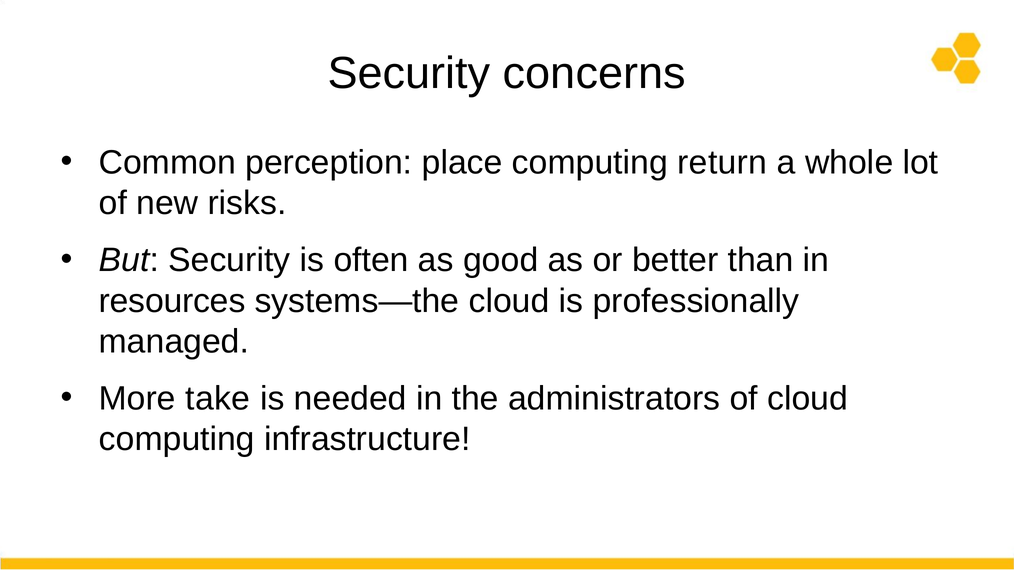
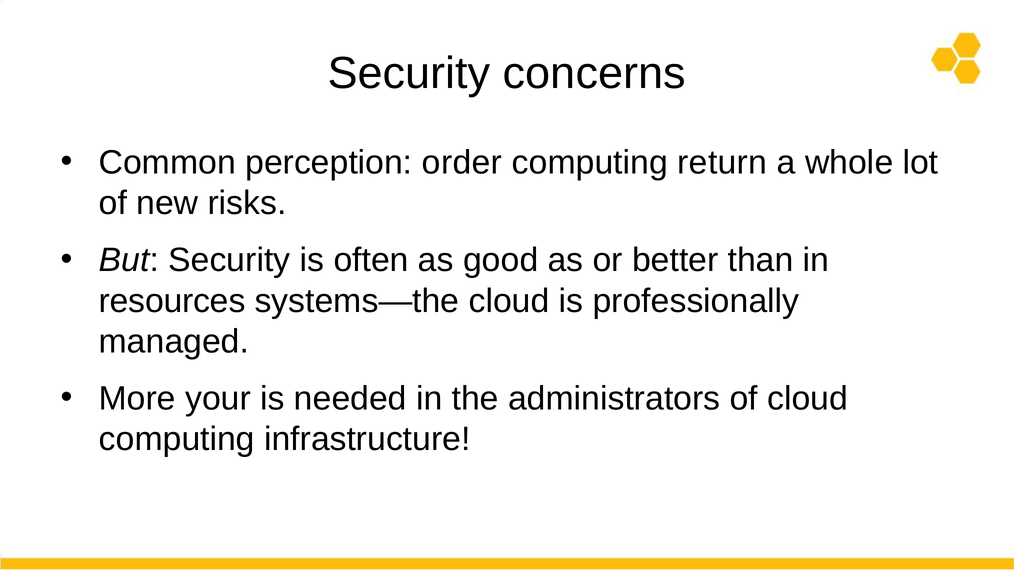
place: place -> order (462, 163)
take: take -> your (218, 399)
